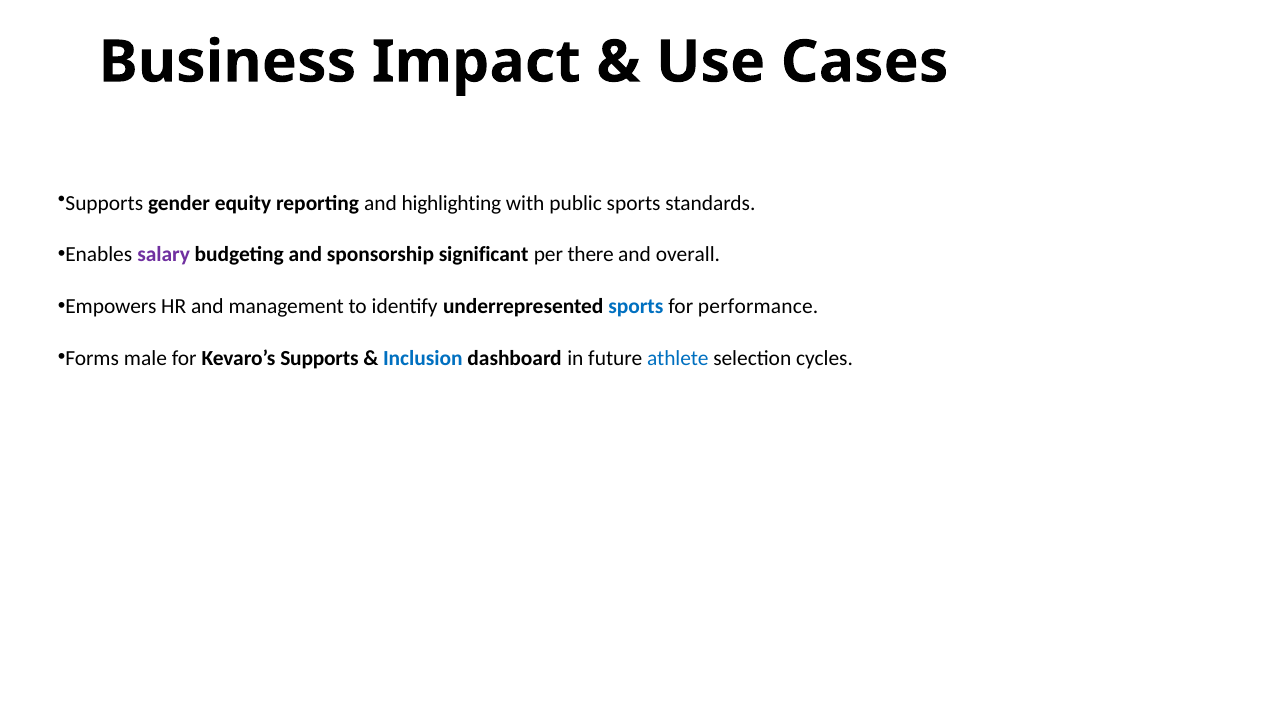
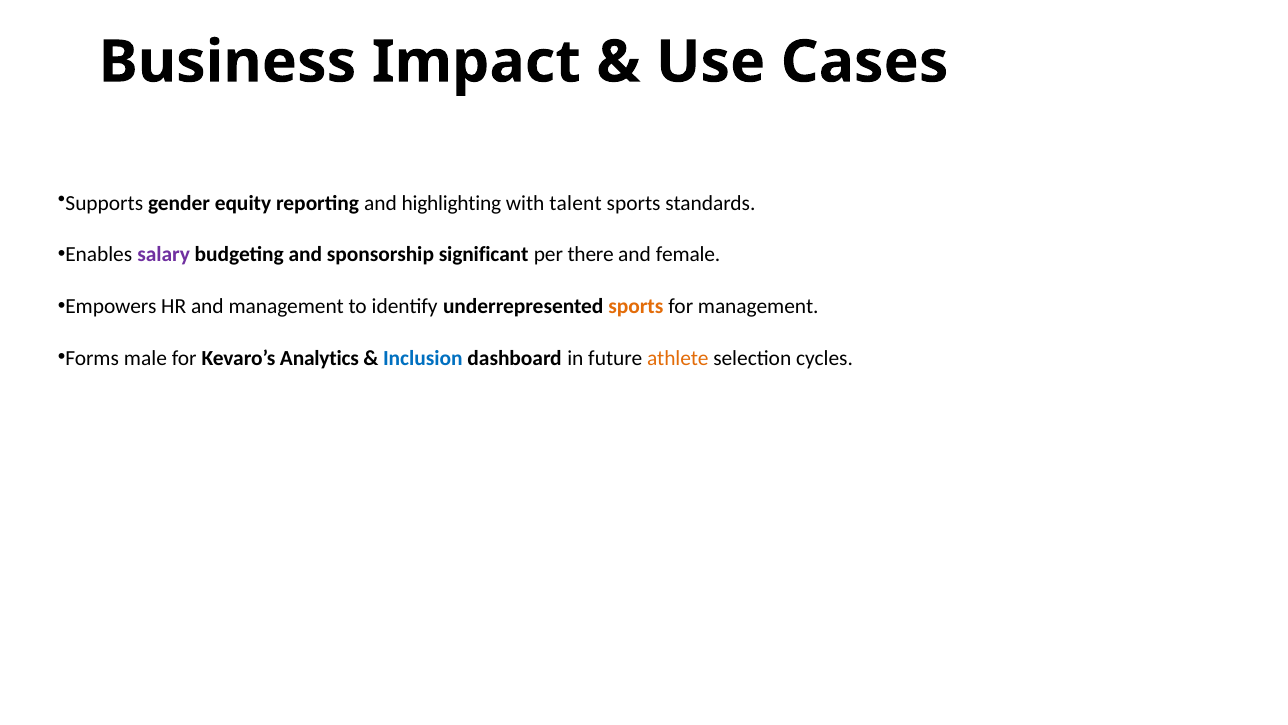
public: public -> talent (576, 203)
overall: overall -> female (688, 255)
sports colour: blue -> orange (636, 306)
for performance: performance -> management (758, 306)
Kevaro’s Supports: Supports -> Analytics (319, 358)
athlete colour: blue -> orange (678, 358)
